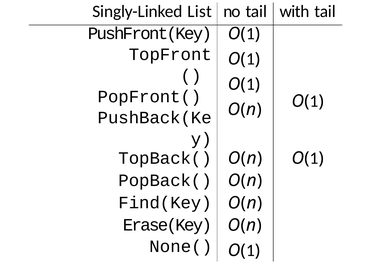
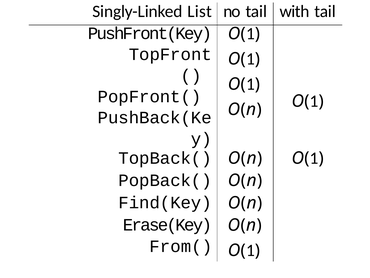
None(: None( -> From( (181, 246)
